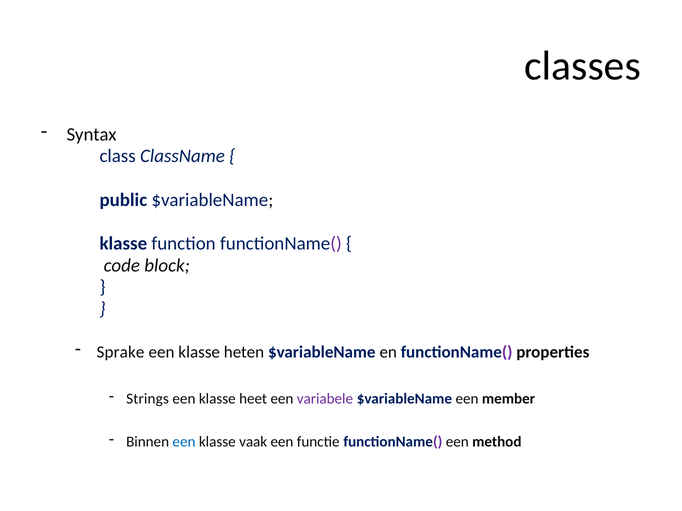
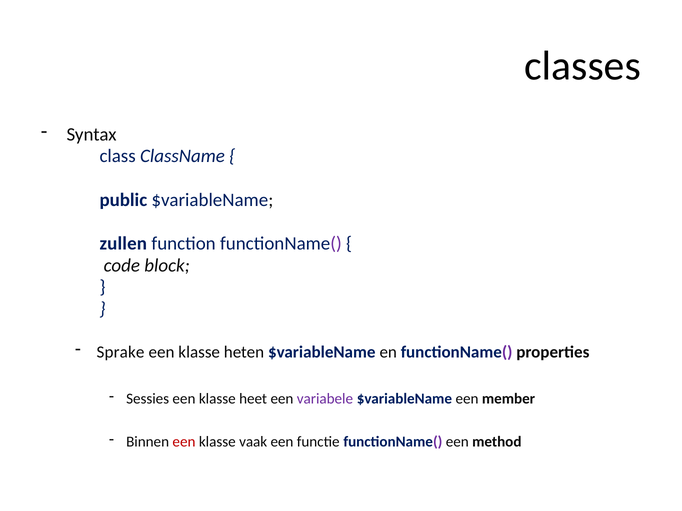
klasse: klasse -> zullen (123, 244)
Strings: Strings -> Sessies (148, 399)
een colour: blue -> red (184, 442)
